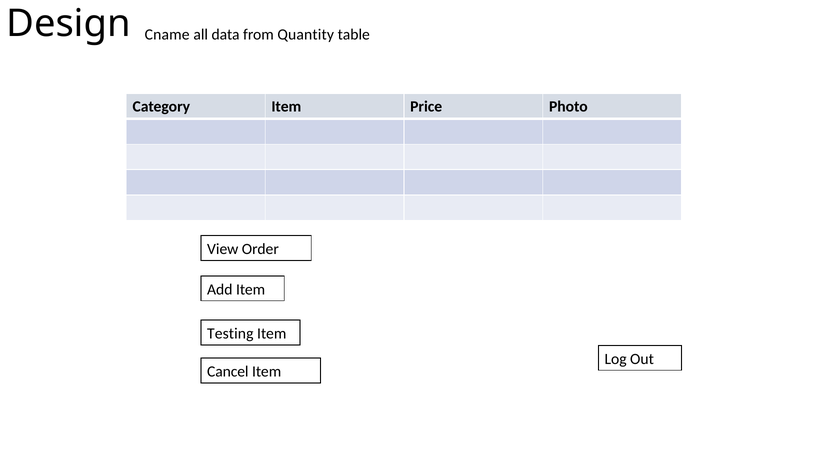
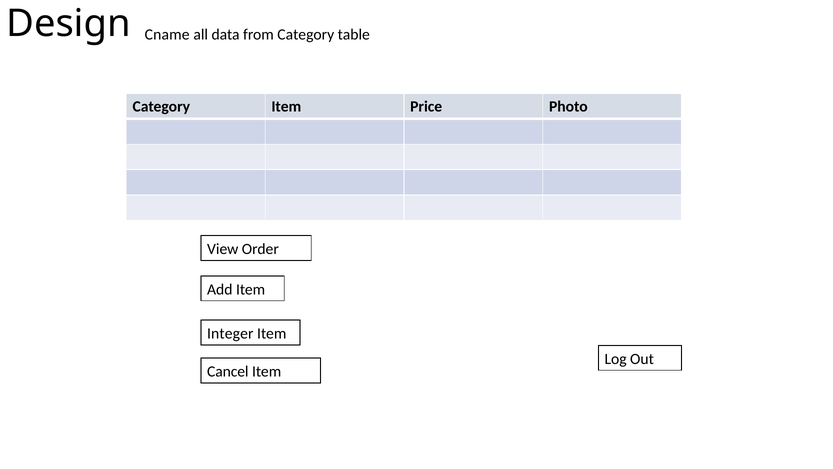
from Quantity: Quantity -> Category (306, 34)
Testing: Testing -> Integer (230, 333)
